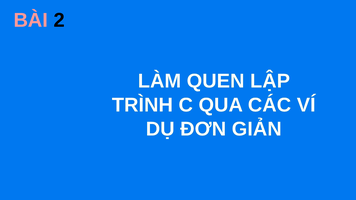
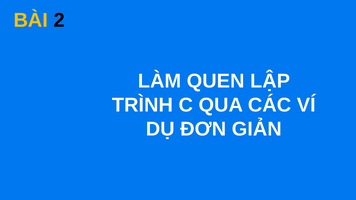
BÀI colour: pink -> yellow (31, 20)
